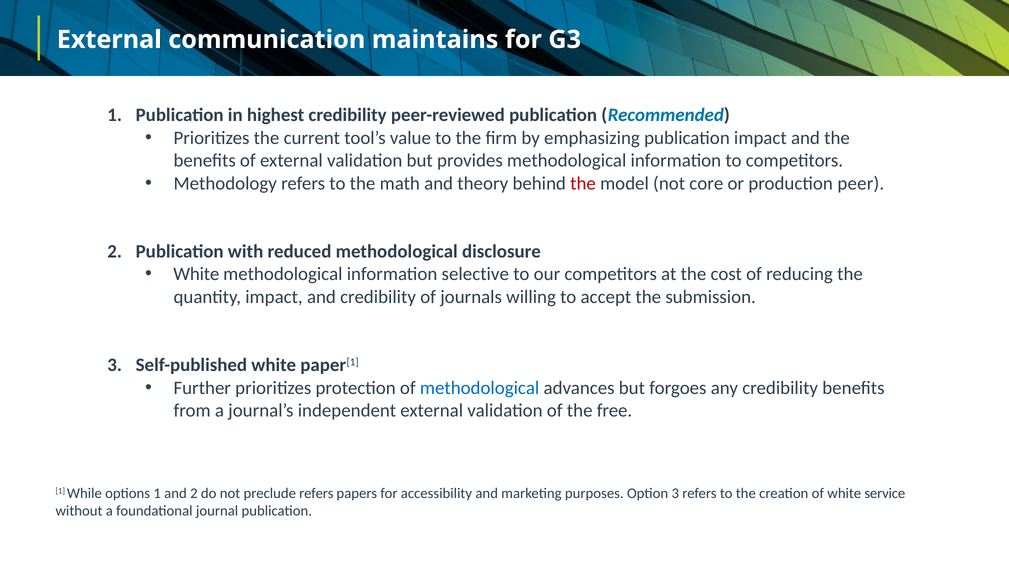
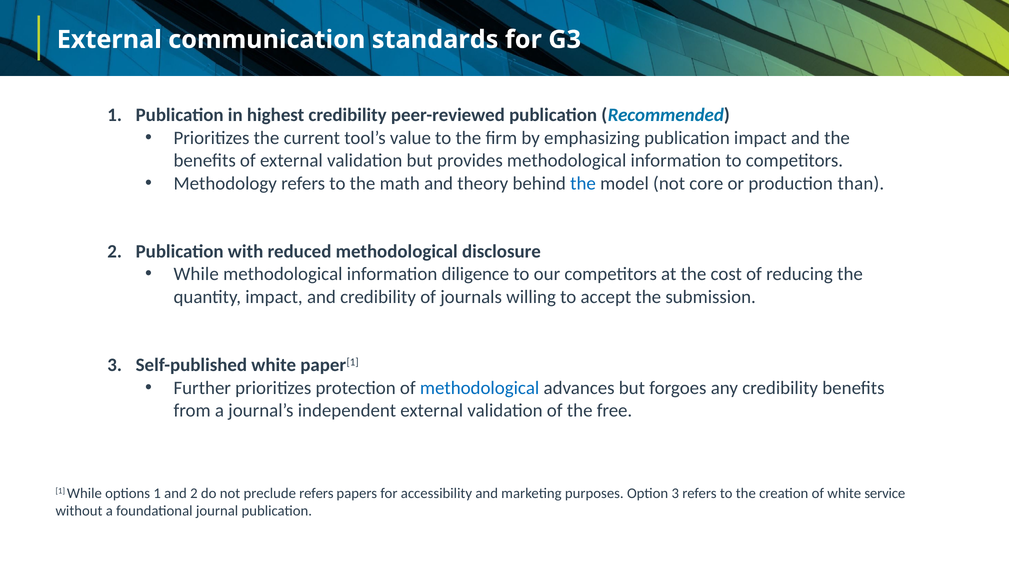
maintains: maintains -> standards (435, 40)
the colour: red -> blue (583, 183)
peer: peer -> than (861, 183)
White: White -> While (196, 274)
selective: selective -> diligence (475, 274)
